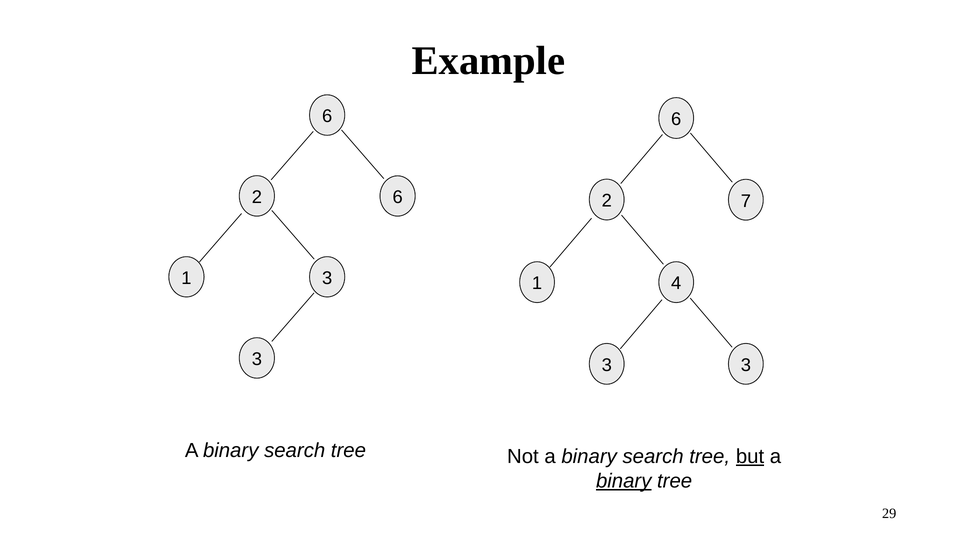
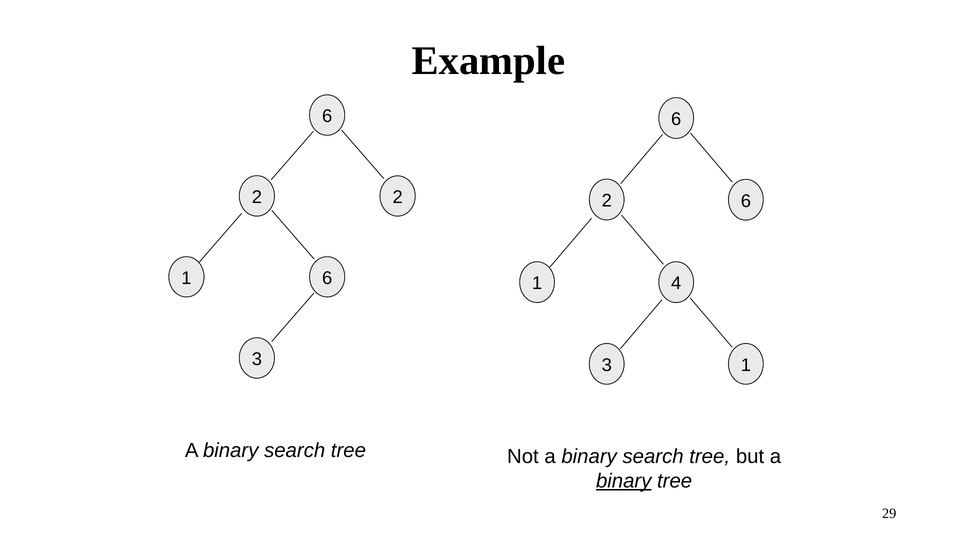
2 6: 6 -> 2 (398, 197)
2 7: 7 -> 6 (746, 201)
1 3: 3 -> 6 (327, 278)
3: 3 -> 1 (746, 365)
but underline: present -> none (750, 457)
